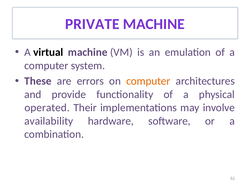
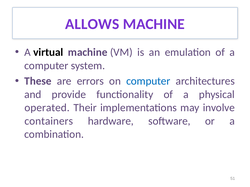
PRIVATE: PRIVATE -> ALLOWS (92, 24)
computer colour: orange -> blue (148, 81)
availability: availability -> containers (49, 121)
